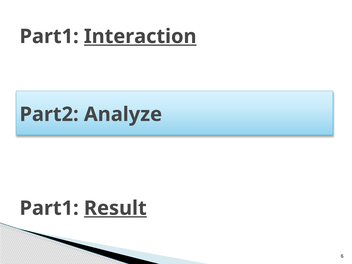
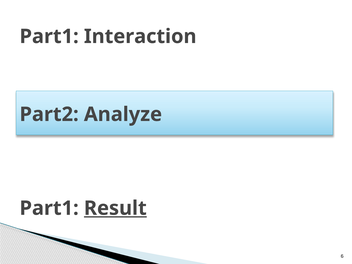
Interaction underline: present -> none (140, 36)
